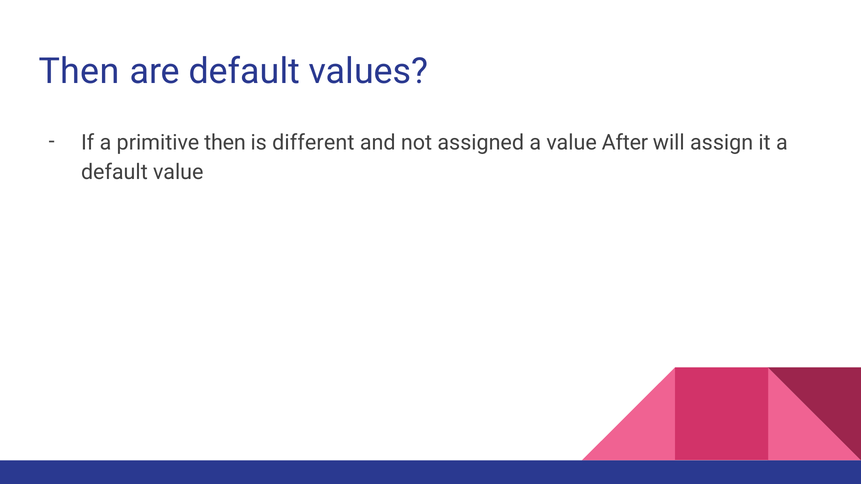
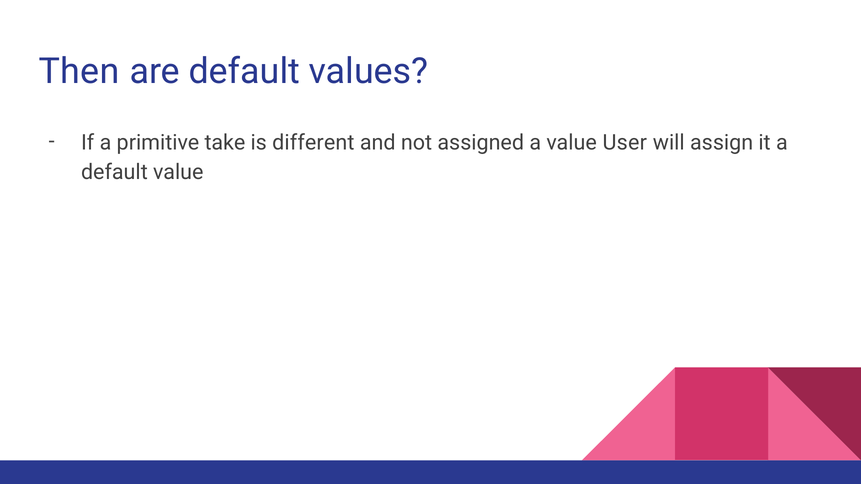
primitive then: then -> take (225, 143)
After: After -> User (625, 143)
